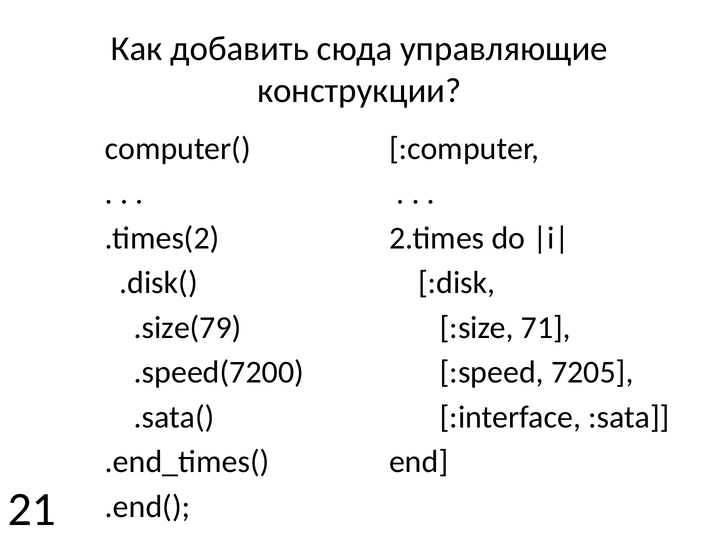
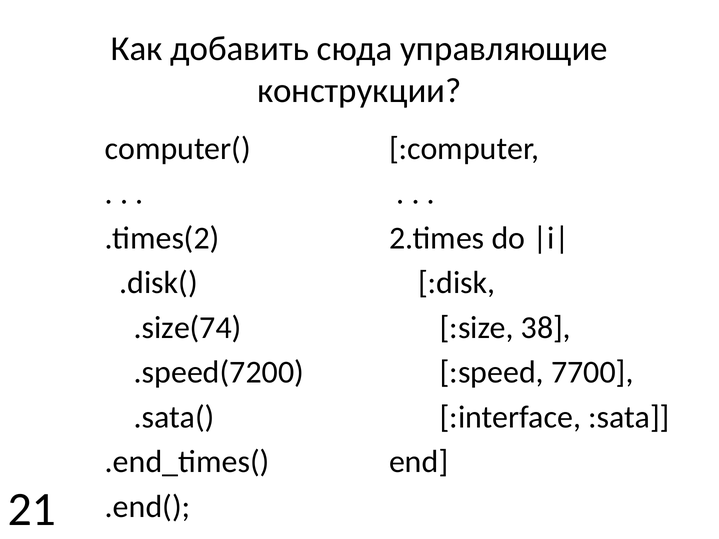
.size(79: .size(79 -> .size(74 (188, 328)
71: 71 -> 38 (546, 328)
7205: 7205 -> 7700 (592, 373)
